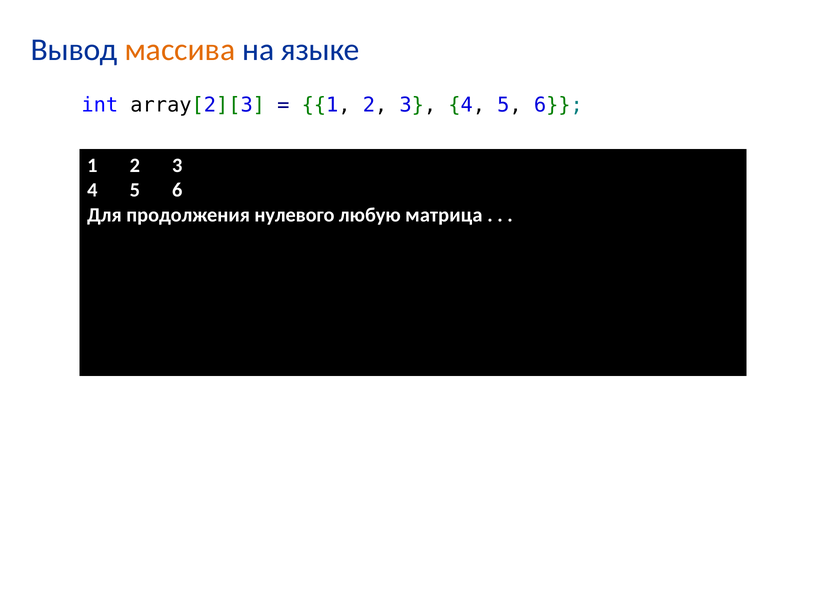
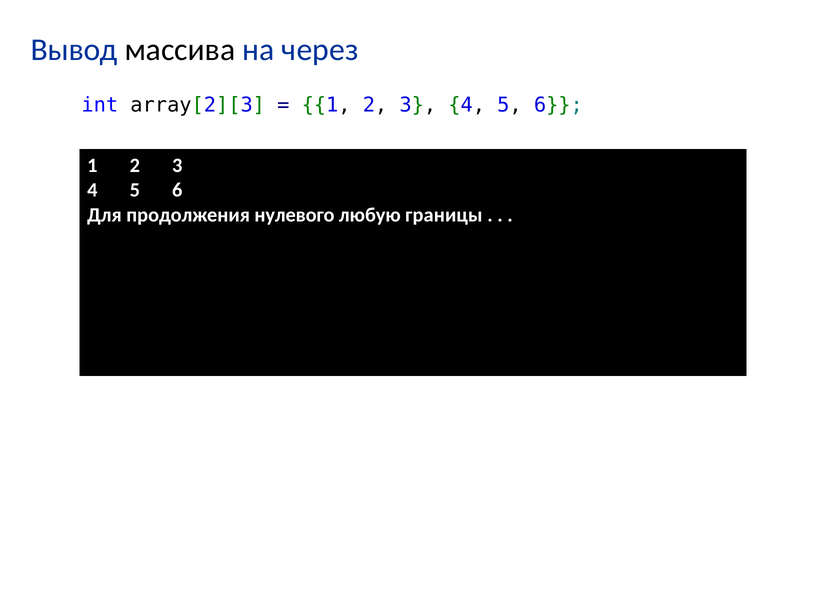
массива colour: orange -> black (180, 50)
языке: языке -> через (320, 50)
матрица: матрица -> границы (444, 215)
